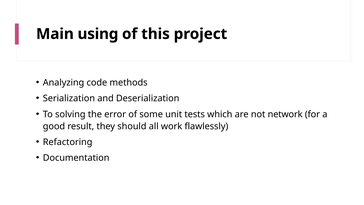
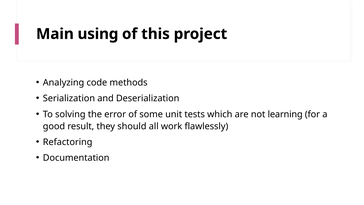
network: network -> learning (285, 114)
